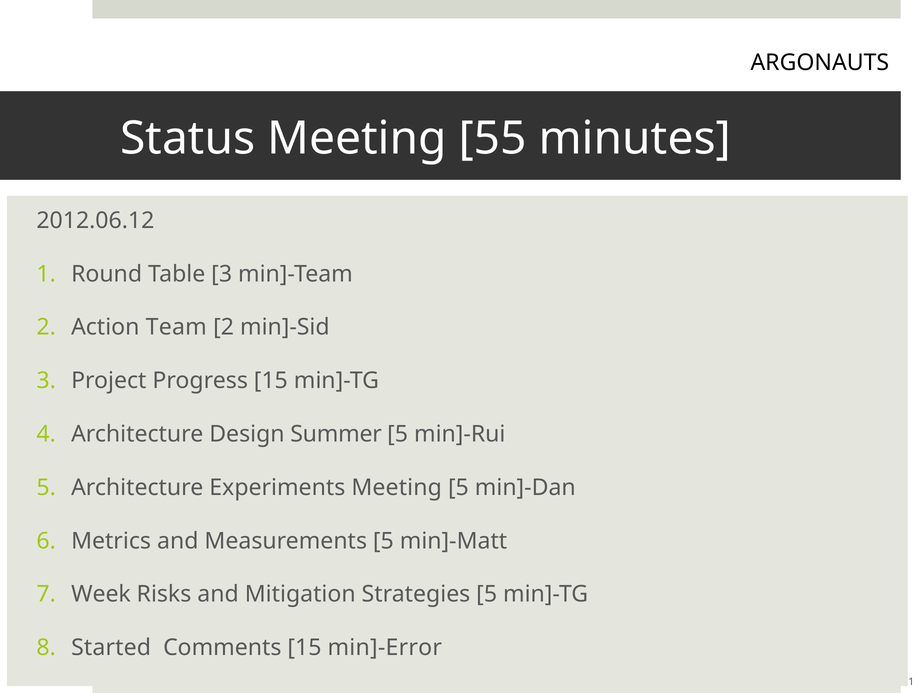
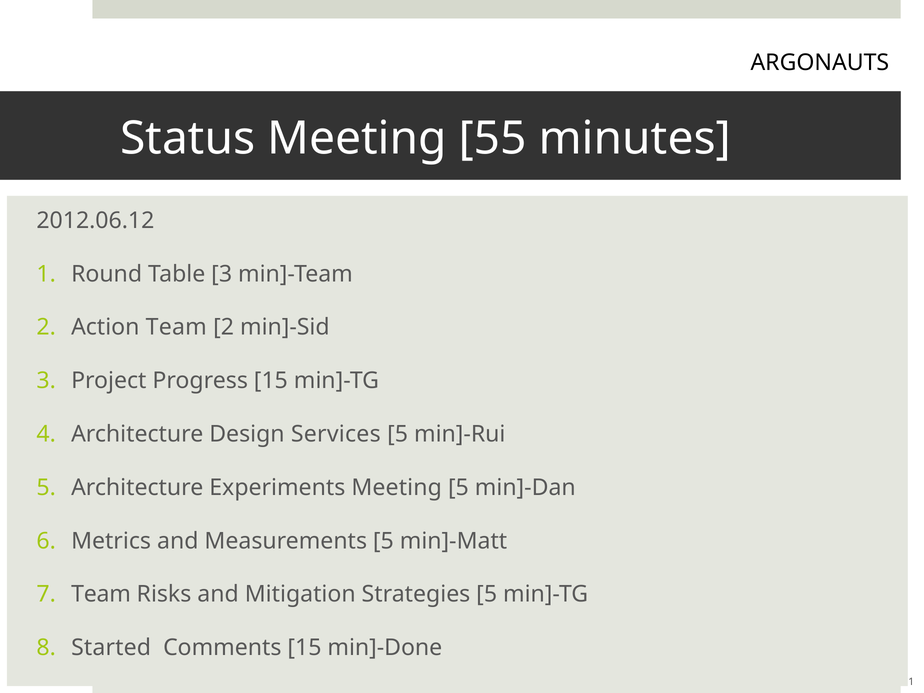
Summer: Summer -> Services (336, 434)
Week: Week -> Team (101, 594)
min]-Error: min]-Error -> min]-Done (385, 648)
